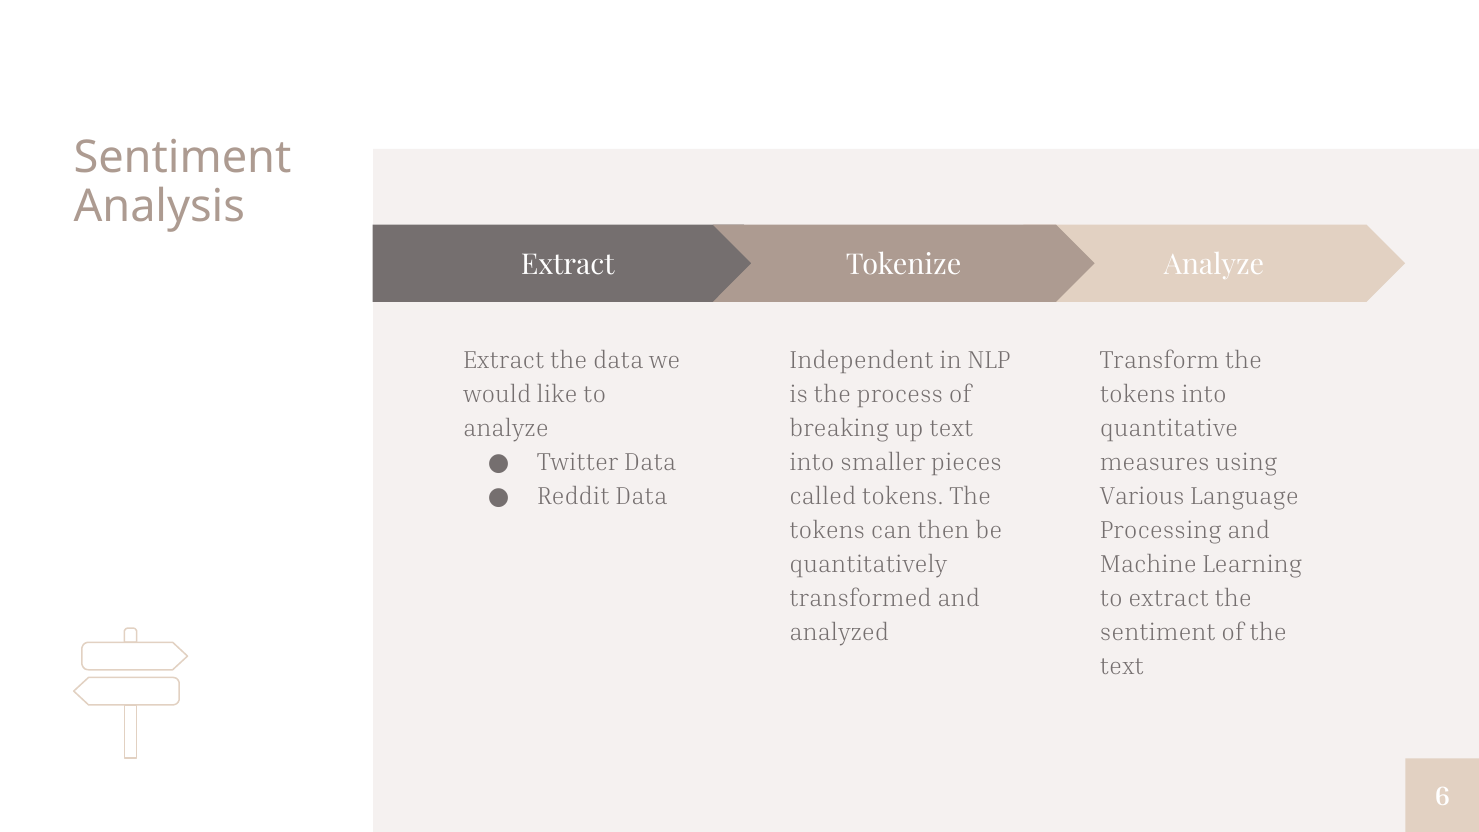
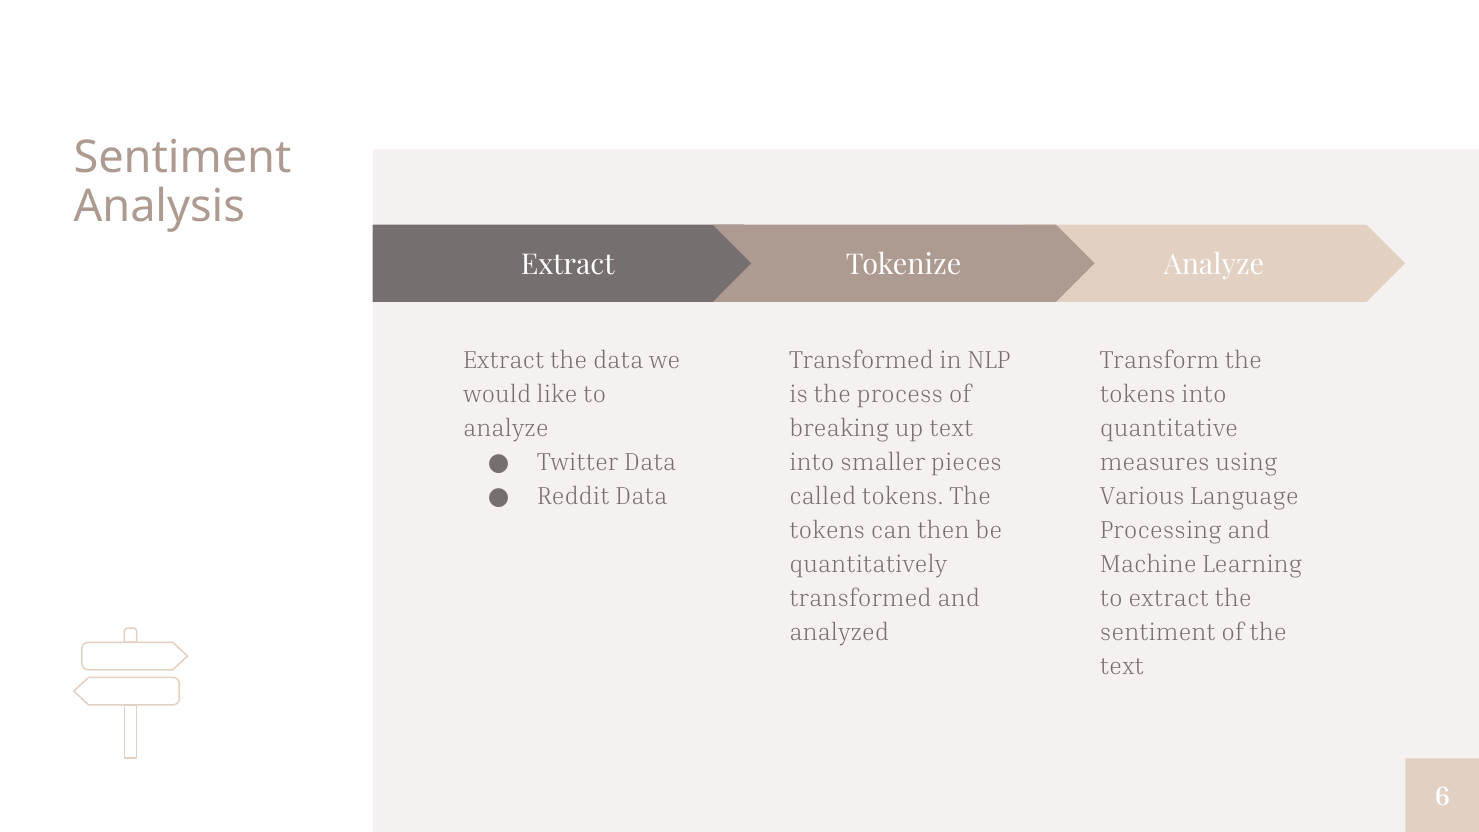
Independent: Independent -> Transformed (862, 361)
